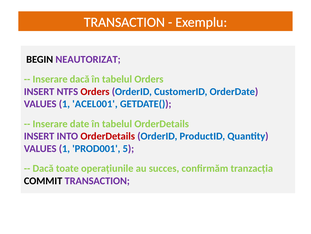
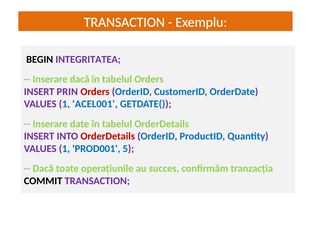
NEAUTORIZAT: NEAUTORIZAT -> INTEGRITATEA (88, 59)
NTFS: NTFS -> PRIN (67, 91)
